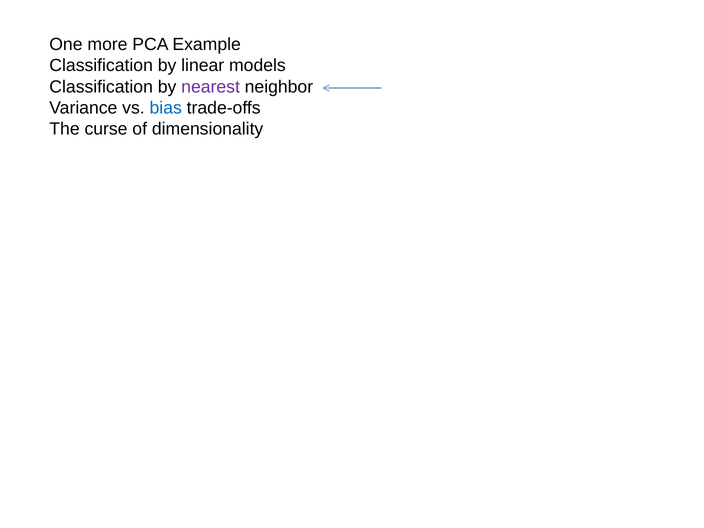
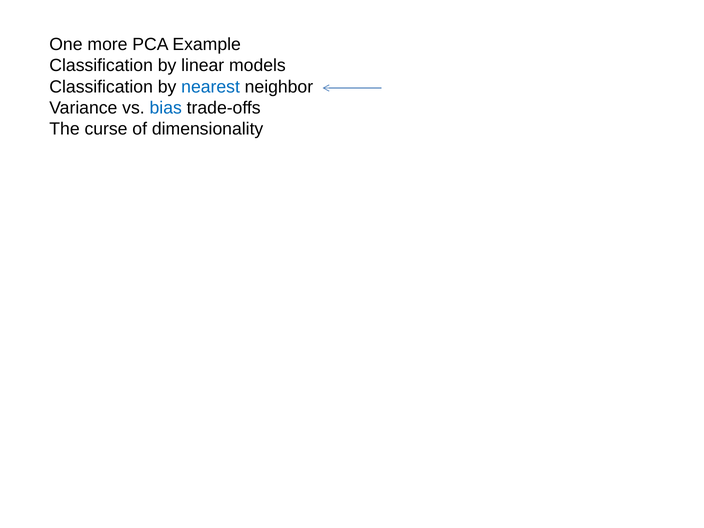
nearest colour: purple -> blue (211, 87)
